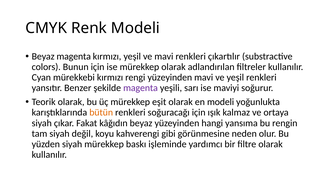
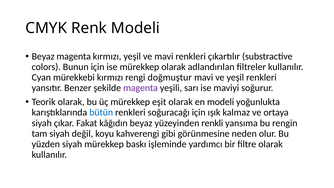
rengi yüzeyinden: yüzeyinden -> doğmuştur (170, 77)
bütün colour: orange -> blue (101, 112)
hangi: hangi -> renkli (212, 123)
